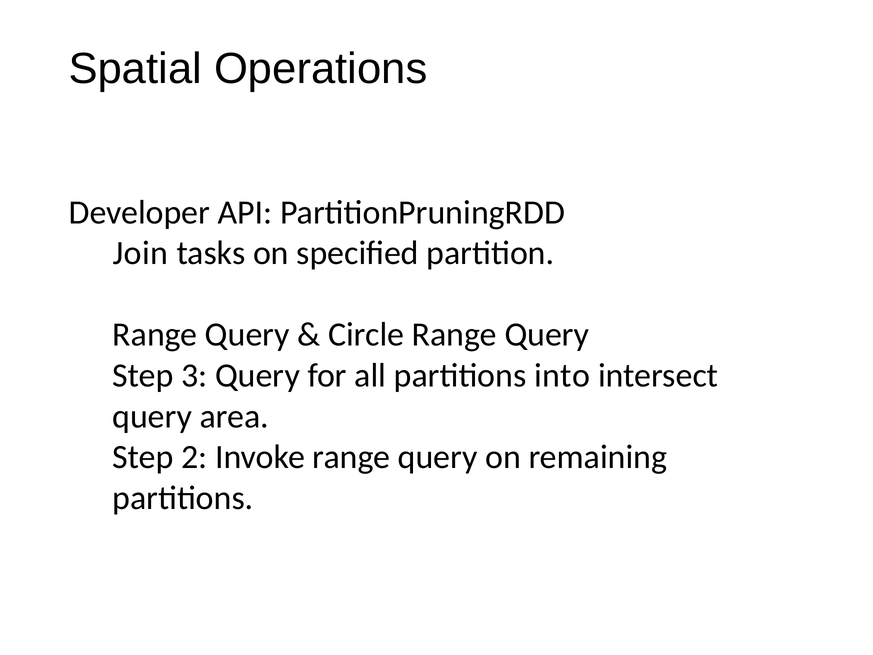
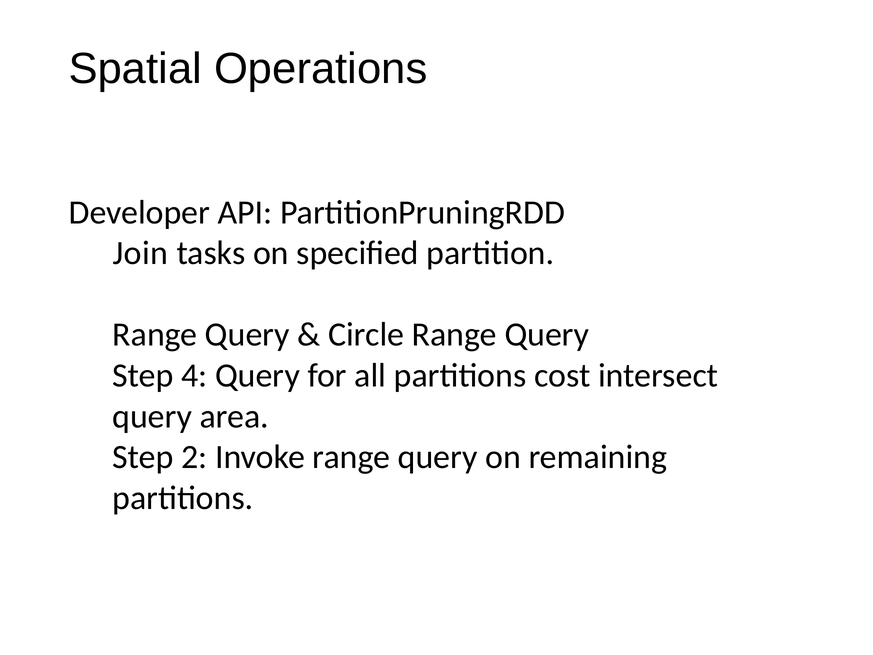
3: 3 -> 4 (194, 375)
into: into -> cost (562, 375)
